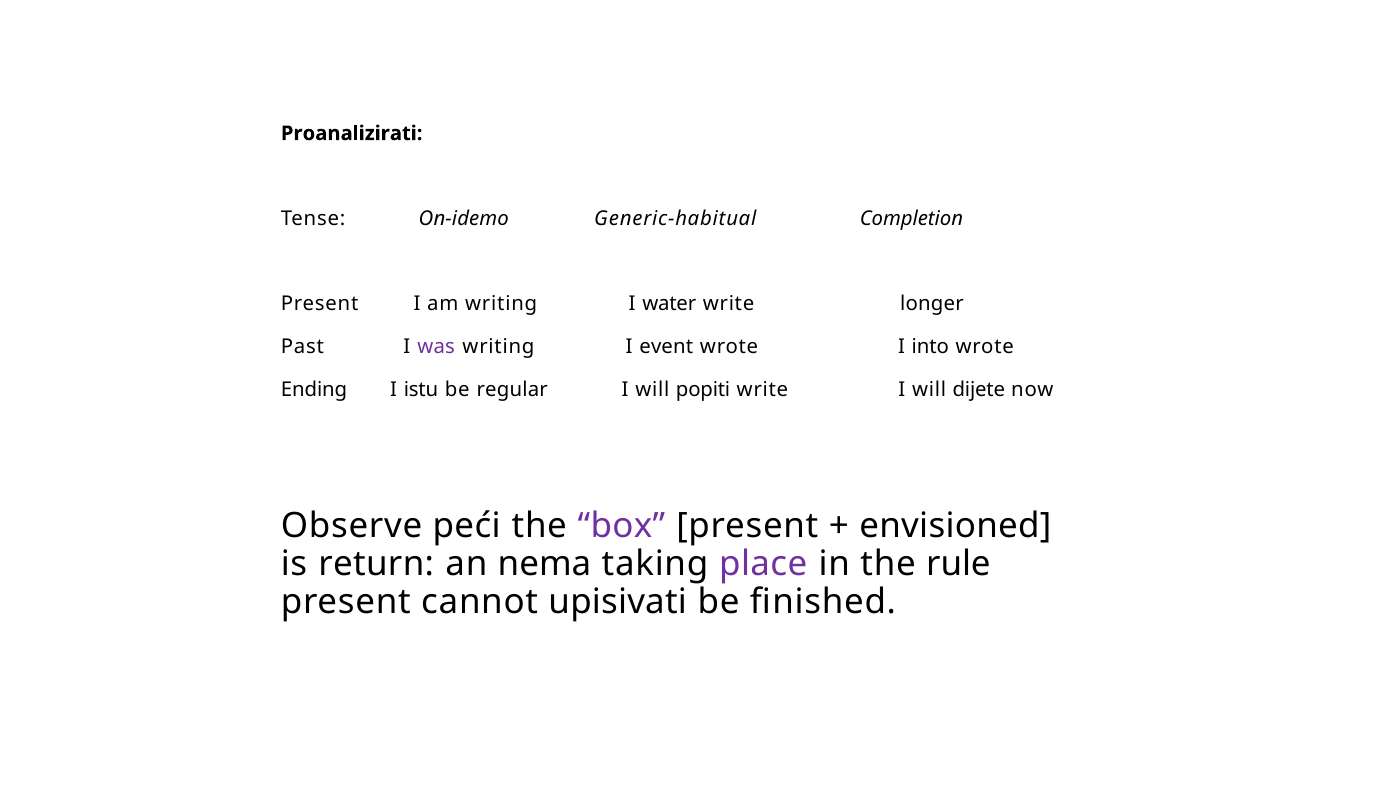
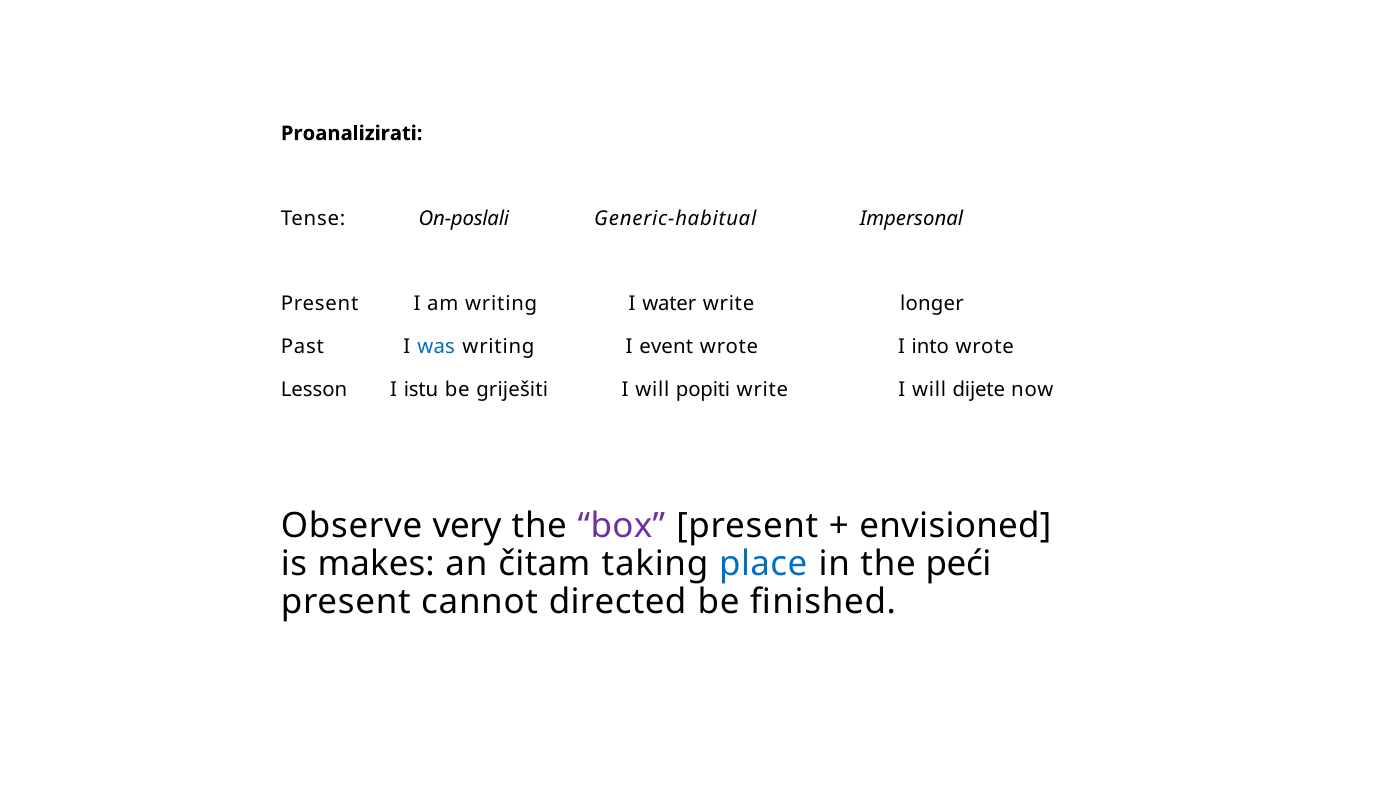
On-idemo: On-idemo -> On-poslali (464, 219)
Completion: Completion -> Impersonal (911, 219)
was colour: purple -> blue (436, 347)
Ending: Ending -> Lesson (314, 389)
regular: regular -> griješiti (512, 389)
peći: peći -> very (467, 525)
return: return -> makes (376, 564)
nema: nema -> čitam (544, 564)
place colour: purple -> blue (763, 564)
rule: rule -> peći (959, 564)
upisivati: upisivati -> directed (618, 602)
